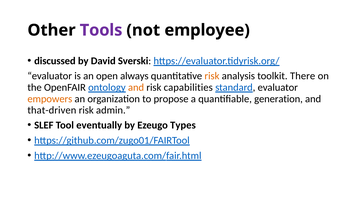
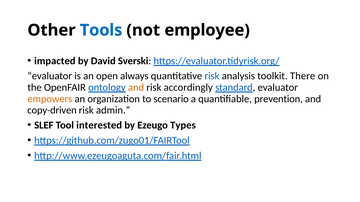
Tools colour: purple -> blue (101, 30)
discussed: discussed -> impacted (55, 61)
risk colour: orange -> blue (212, 76)
capabilities: capabilities -> accordingly (188, 88)
propose: propose -> scenario (171, 99)
generation: generation -> prevention (278, 99)
that-driven: that-driven -> copy-driven (52, 110)
eventually: eventually -> interested (99, 125)
